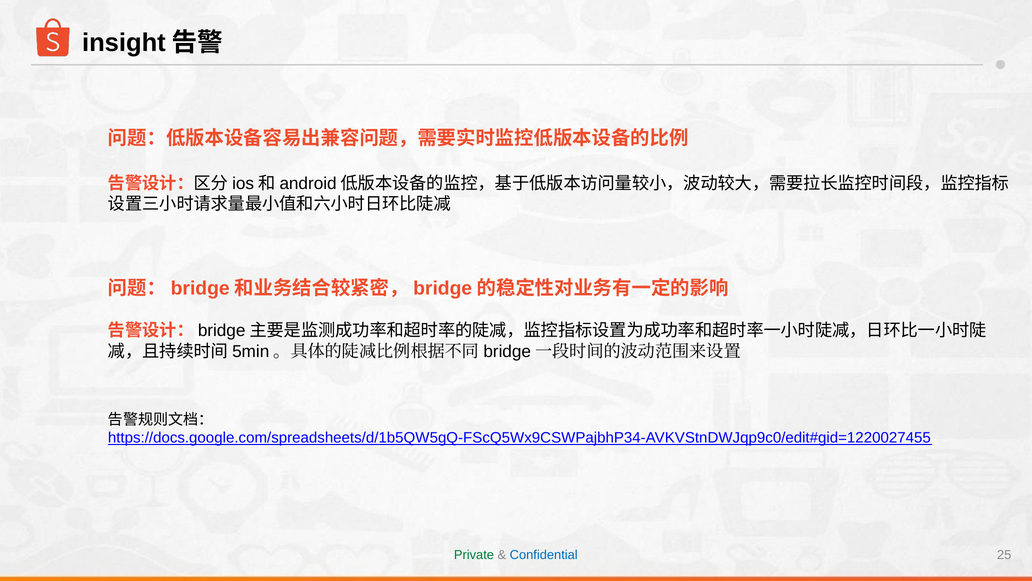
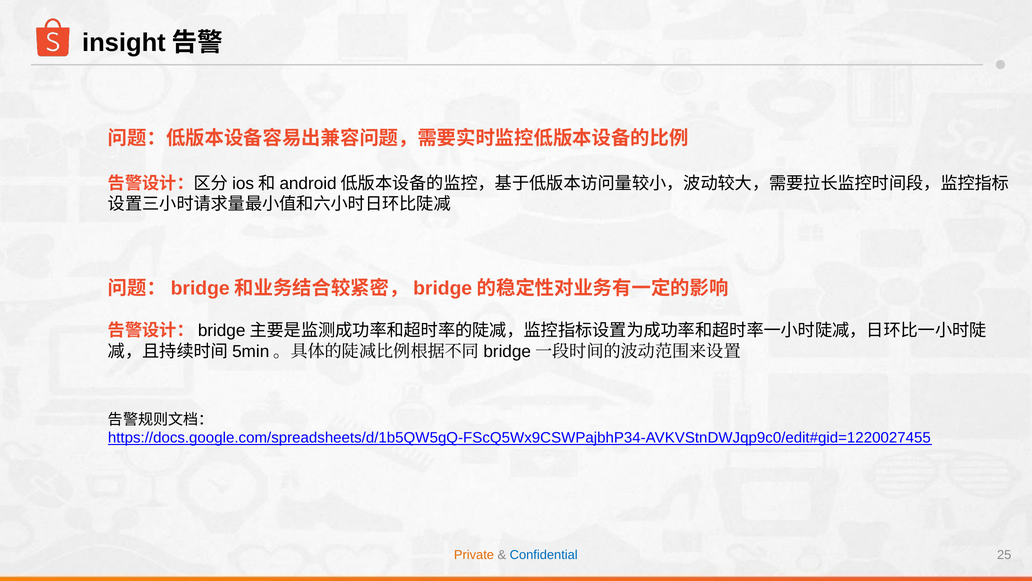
Private colour: green -> orange (474, 554)
